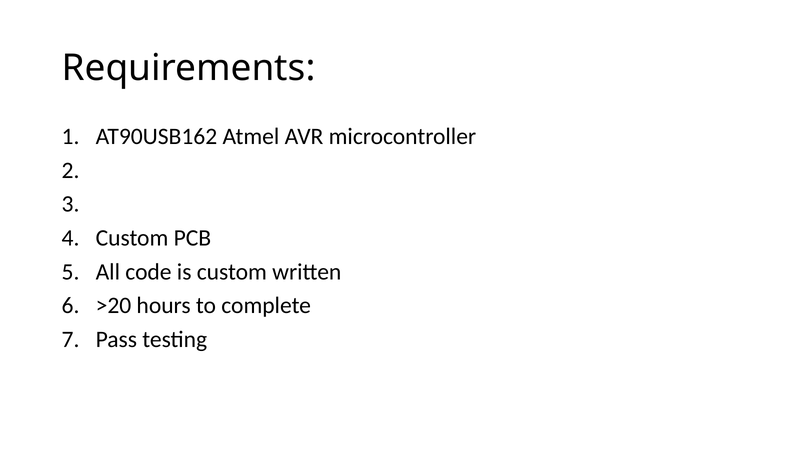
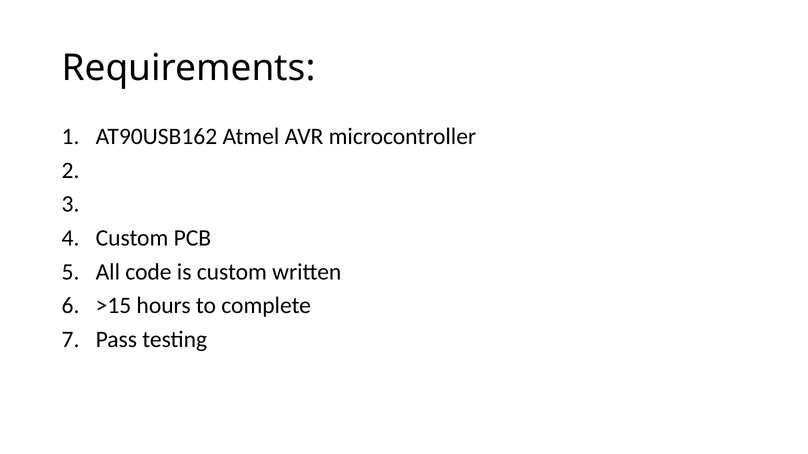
>20: >20 -> >15 (113, 306)
